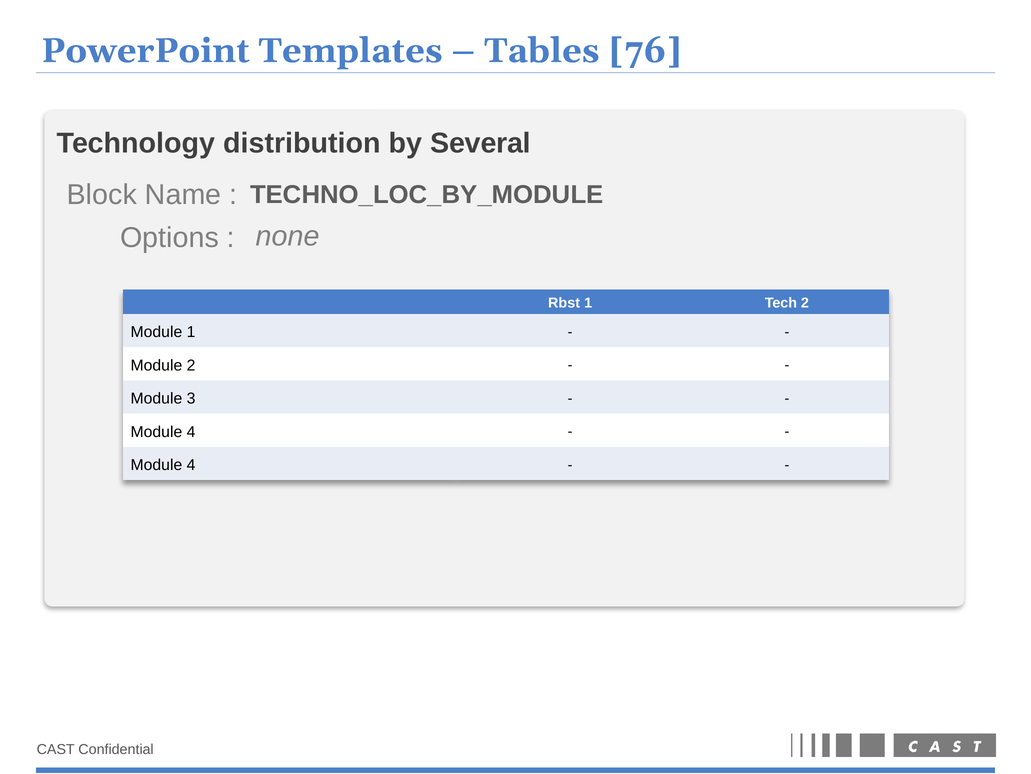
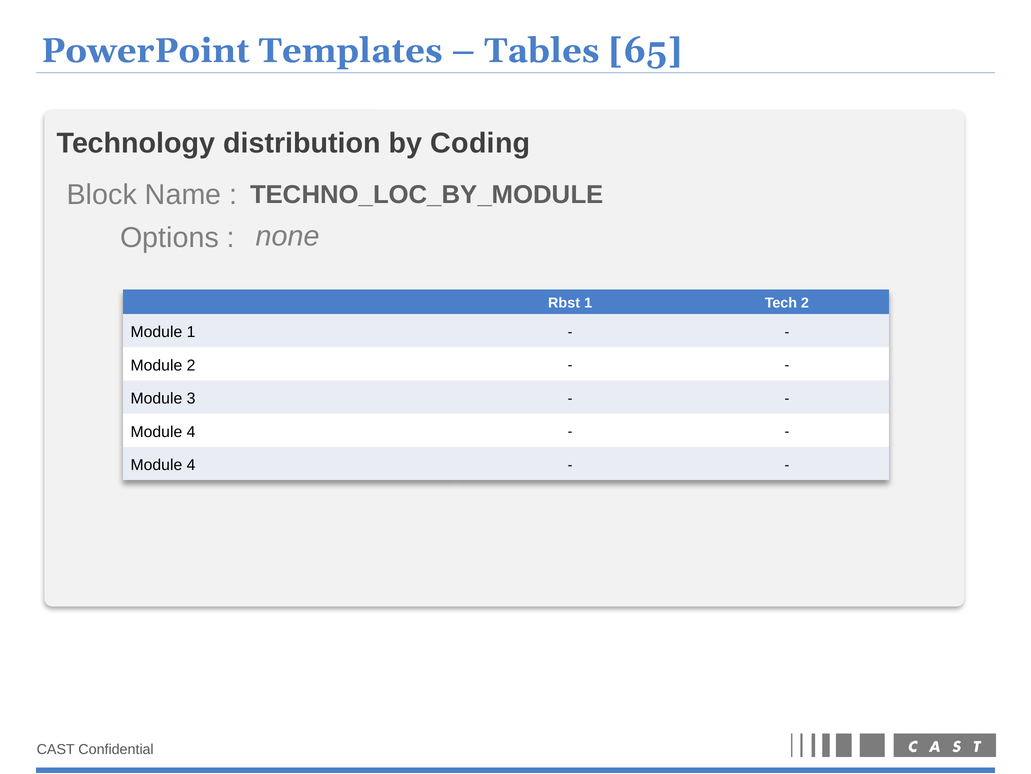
76: 76 -> 65 (645, 51)
Several: Several -> Coding (480, 143)
